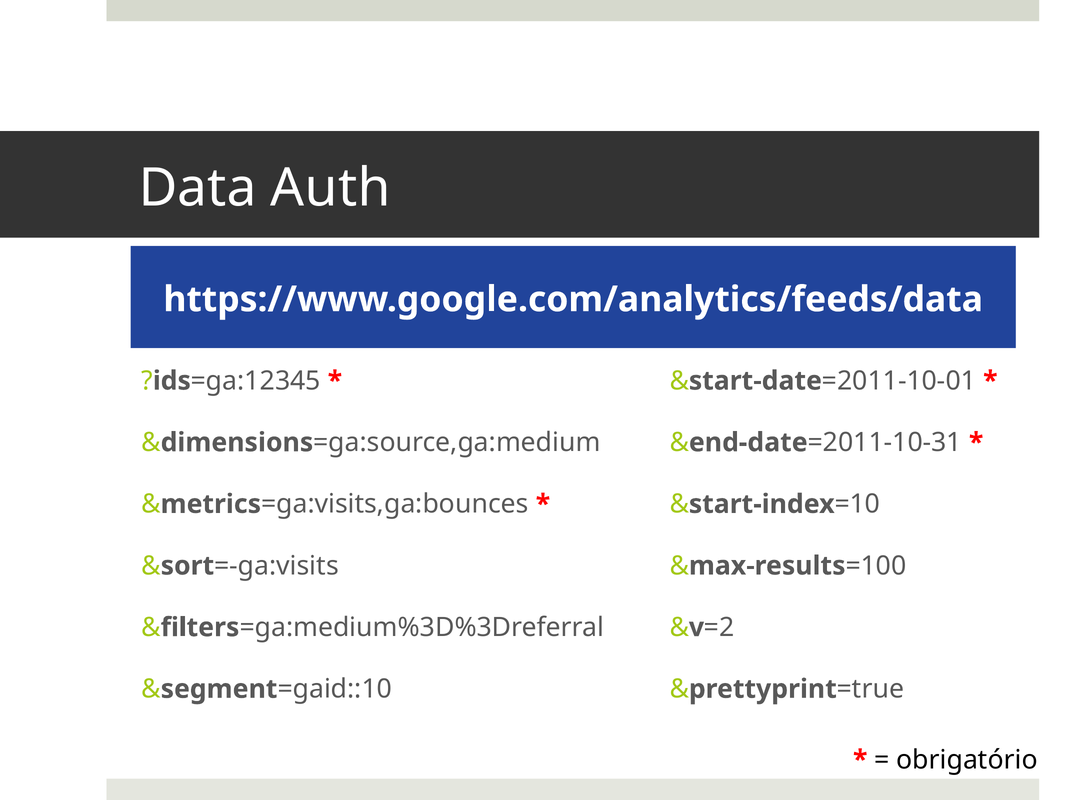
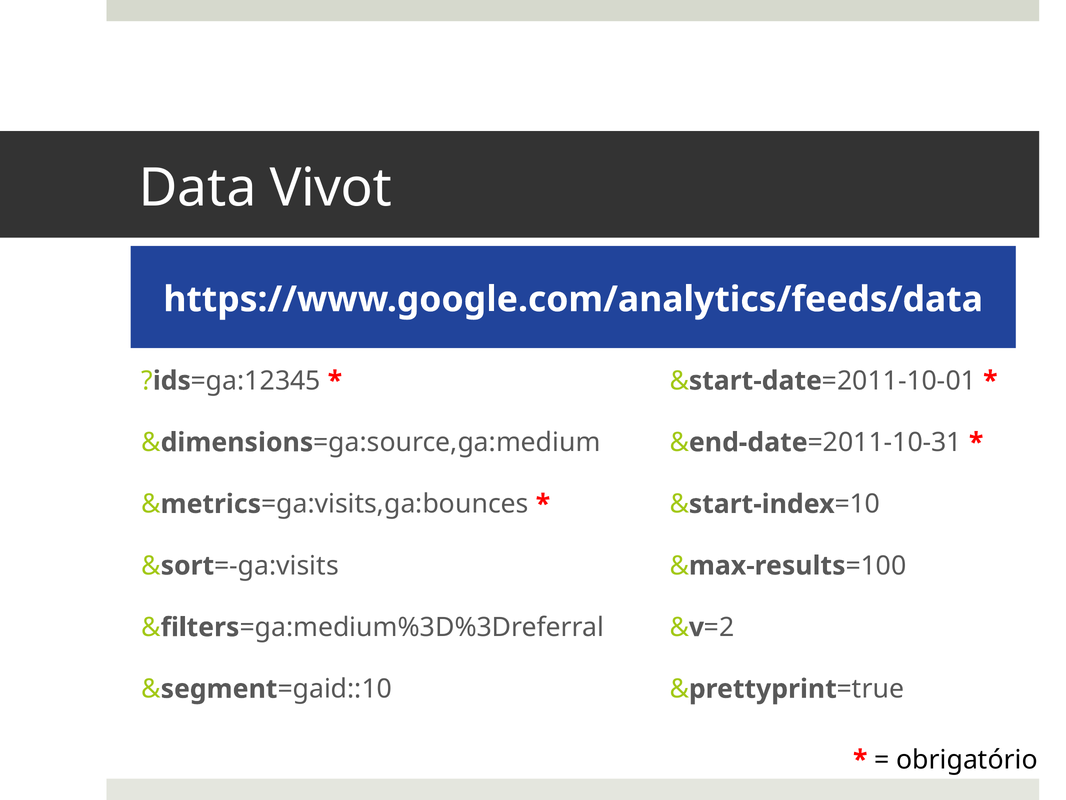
Auth: Auth -> Vivot (331, 188)
